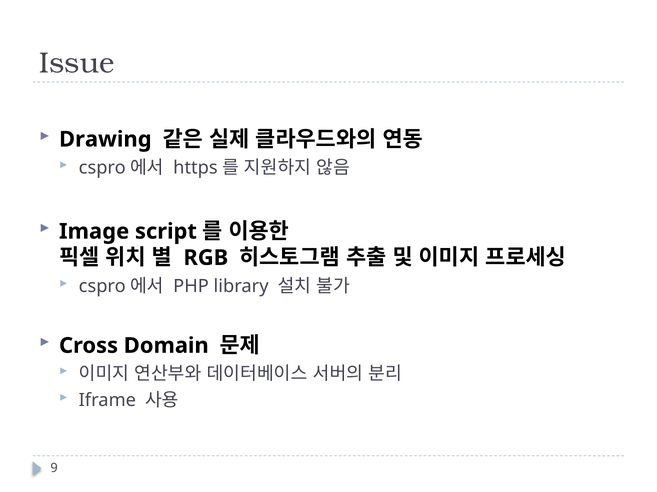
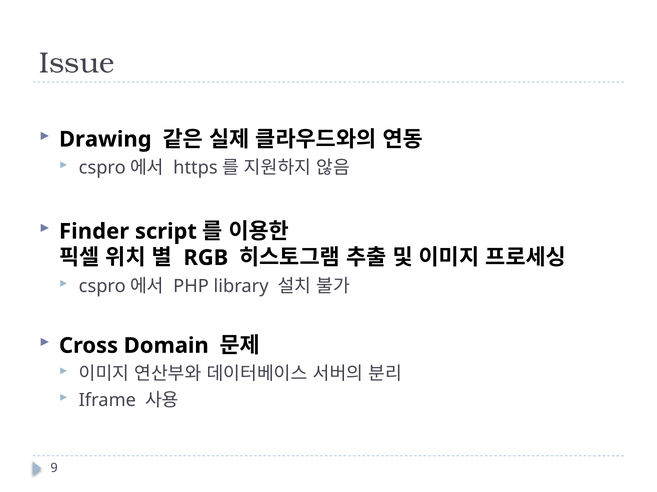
Image: Image -> Finder (94, 232)
